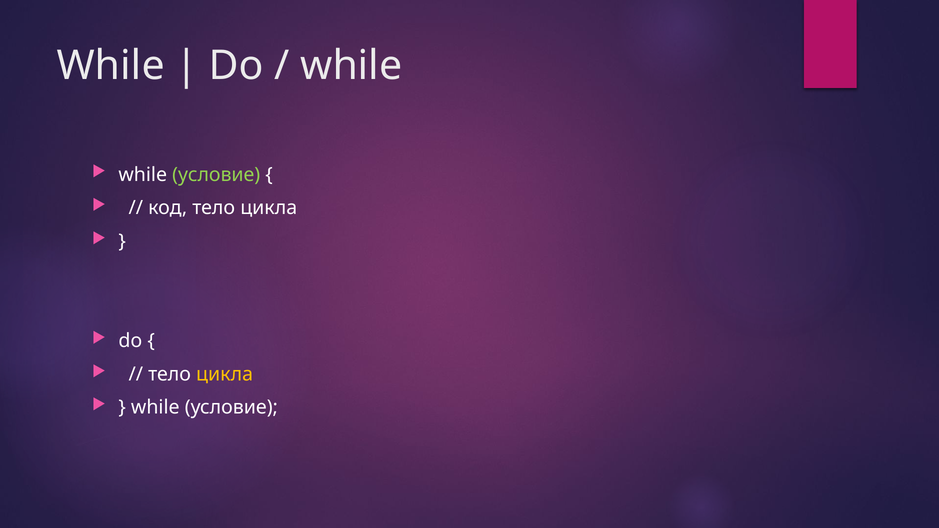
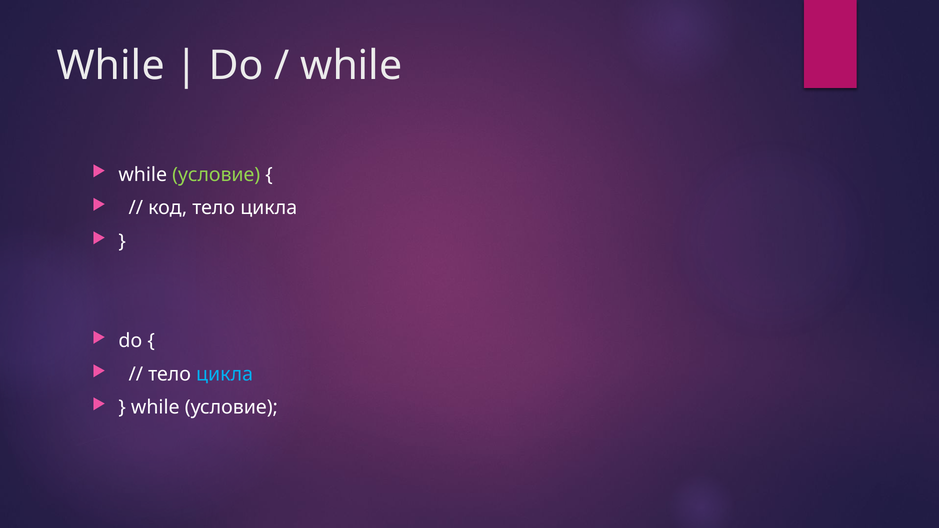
цикла colour: yellow -> light blue (225, 374)
